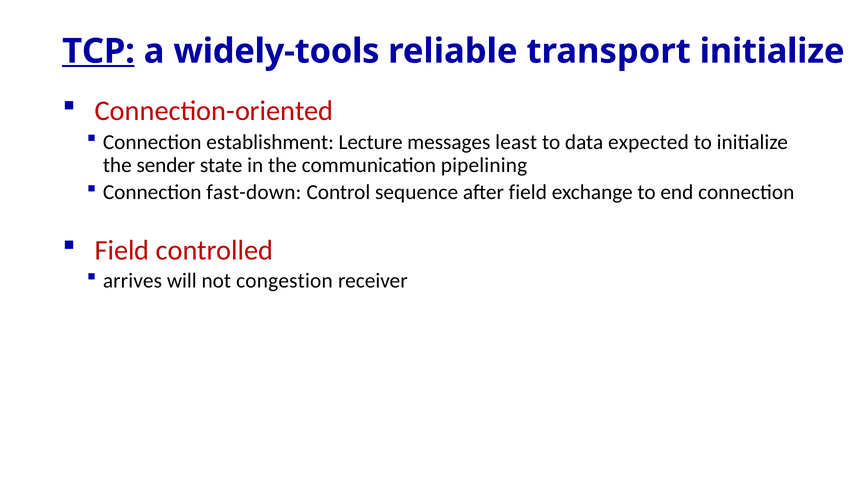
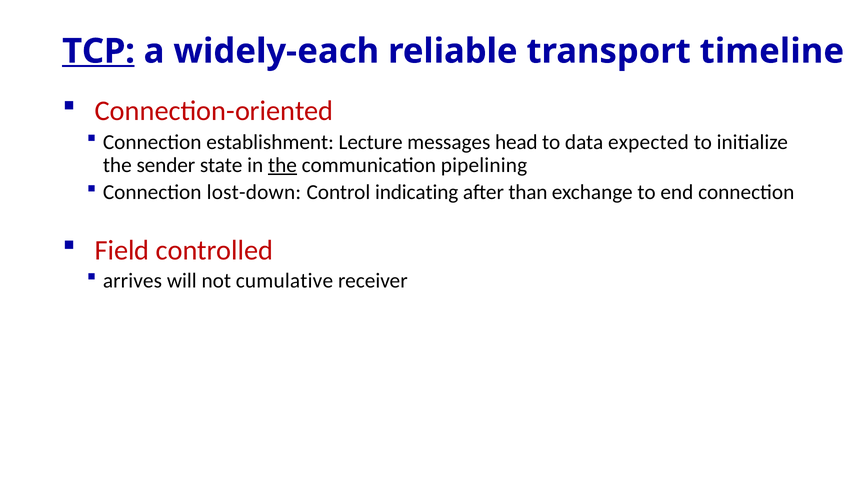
widely-tools: widely-tools -> widely-each (276, 51)
transport initialize: initialize -> timeline (772, 51)
least: least -> head (516, 142)
the underline: none -> present (282, 165)
fast-down: fast-down -> lost-down (254, 192)
sequence: sequence -> indicating (417, 192)
after field: field -> than (528, 192)
congestion: congestion -> cumulative (284, 280)
